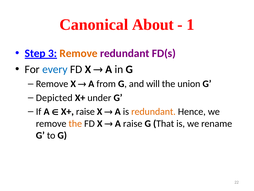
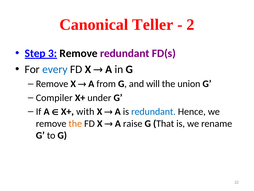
About: About -> Teller (153, 25)
1: 1 -> 2 (190, 25)
Remove colour: orange -> black (79, 53)
Depicted: Depicted -> Compiler (54, 98)
X+ raise: raise -> with (85, 111)
redundant colour: orange -> blue (153, 111)
